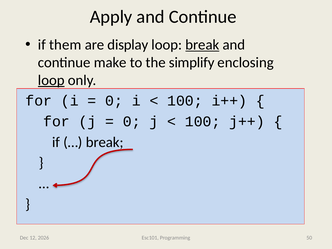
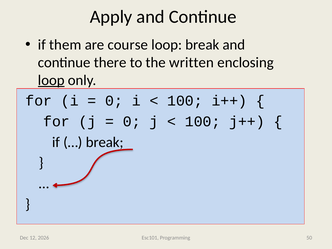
display: display -> course (128, 45)
break underline: present -> none (202, 45)
make: make -> there (110, 62)
simplify: simplify -> written (192, 62)
